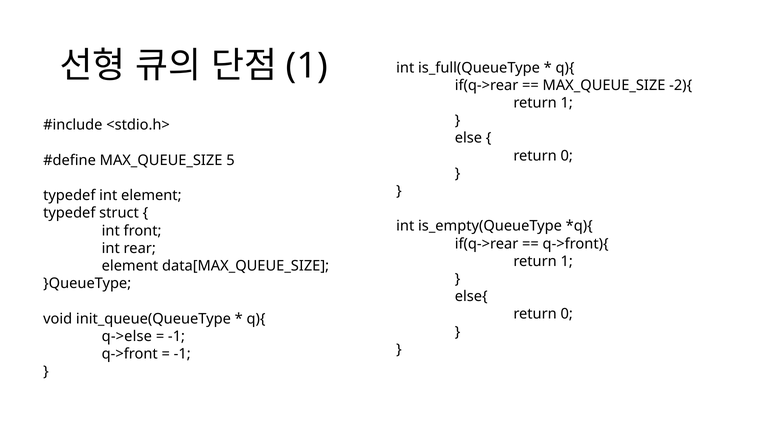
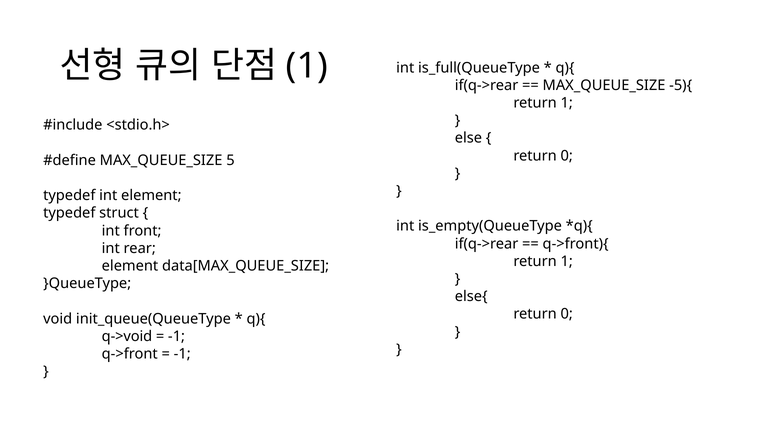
-2){: -2){ -> -5){ (681, 85)
q->else: q->else -> q->void (127, 336)
